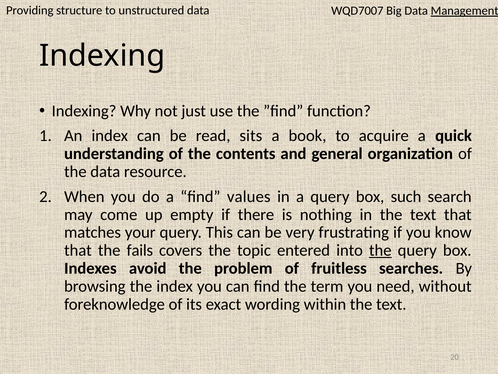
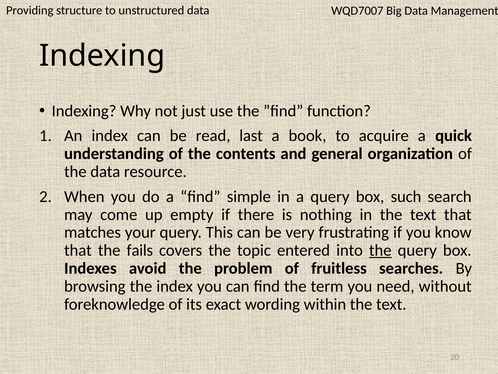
Management underline: present -> none (465, 11)
sits: sits -> last (251, 136)
values: values -> simple (249, 196)
